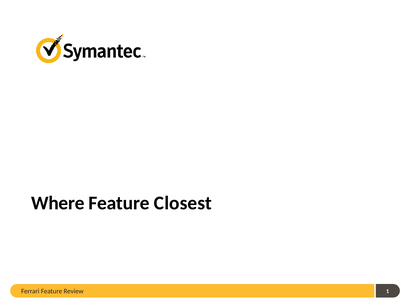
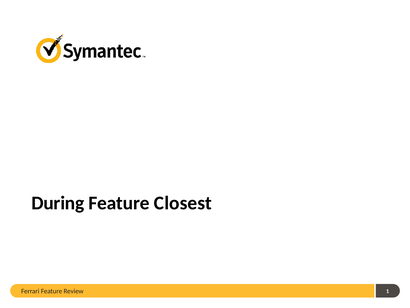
Where: Where -> During (58, 203)
